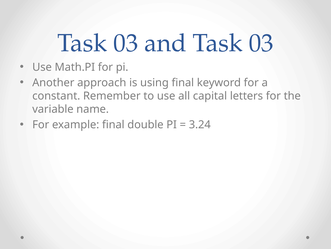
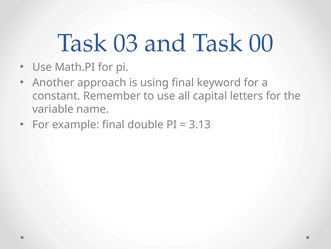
and Task 03: 03 -> 00 (261, 43)
3.24: 3.24 -> 3.13 (200, 124)
